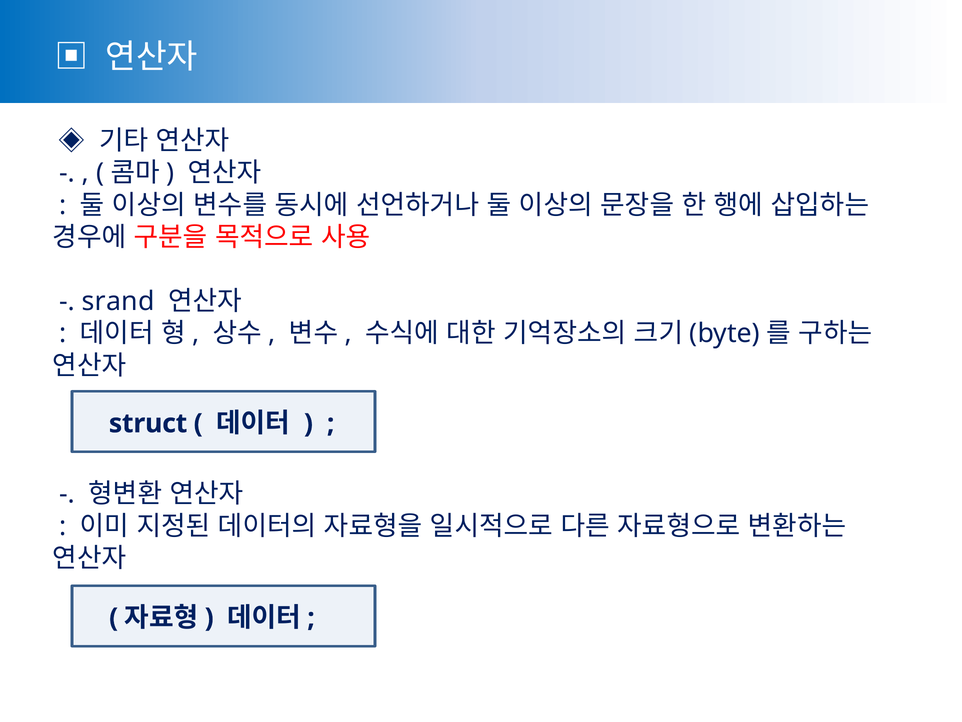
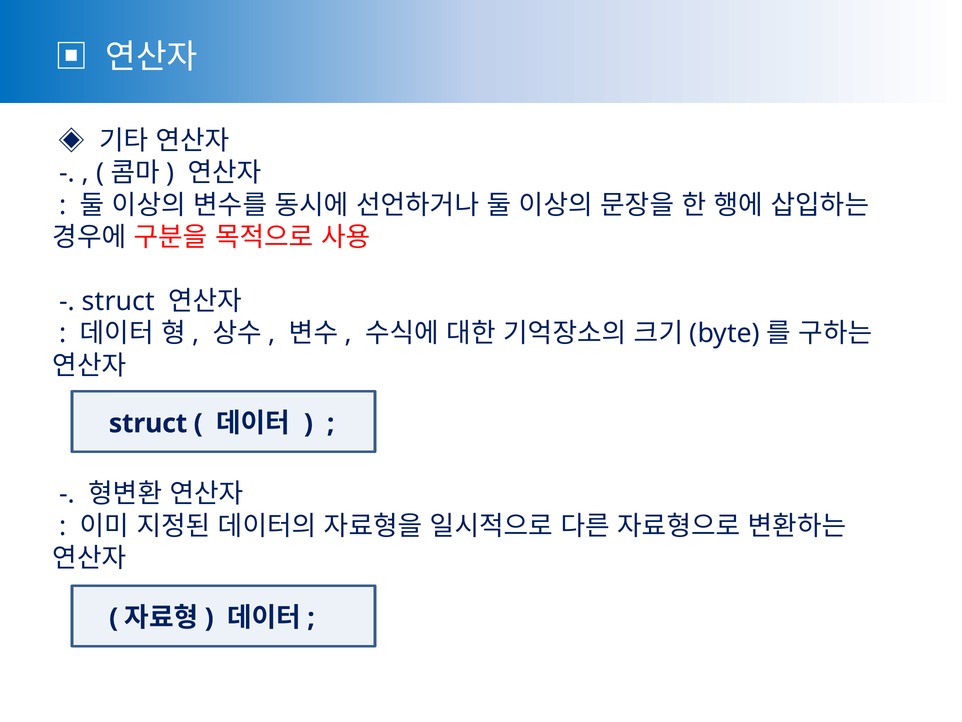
srand: srand -> struct (118, 301)
